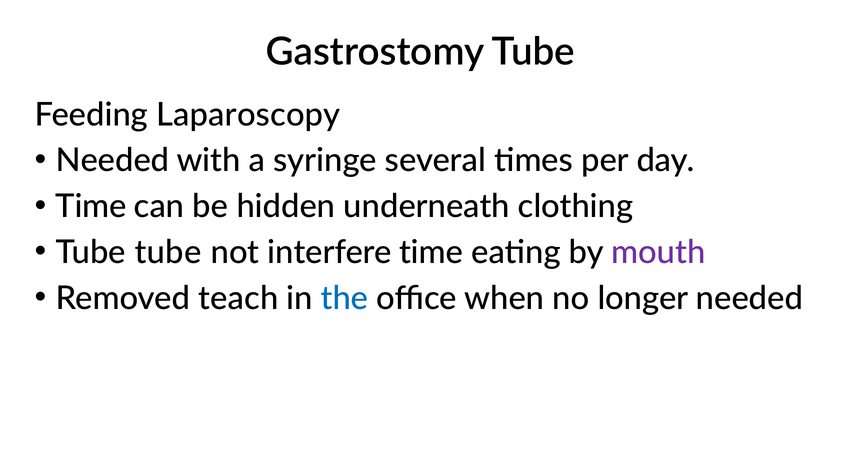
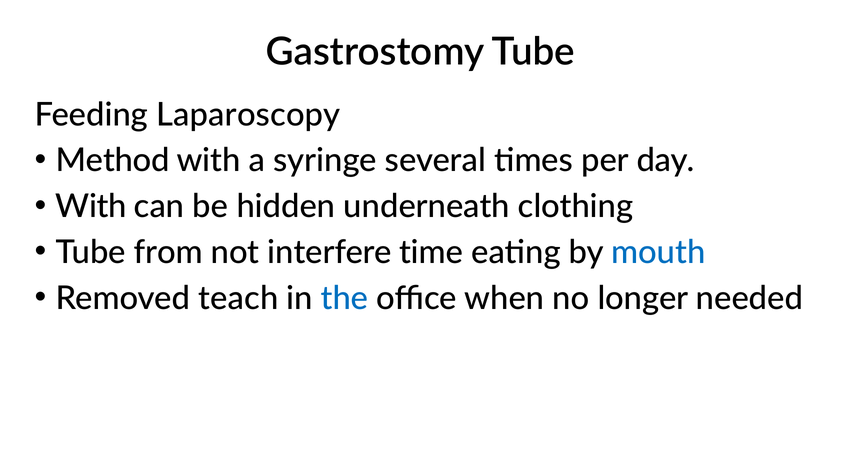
Needed: Needed -> Method (113, 161)
Time: Time -> With (91, 207)
Tube tube: tube -> from (168, 253)
mouth colour: purple -> blue (658, 253)
